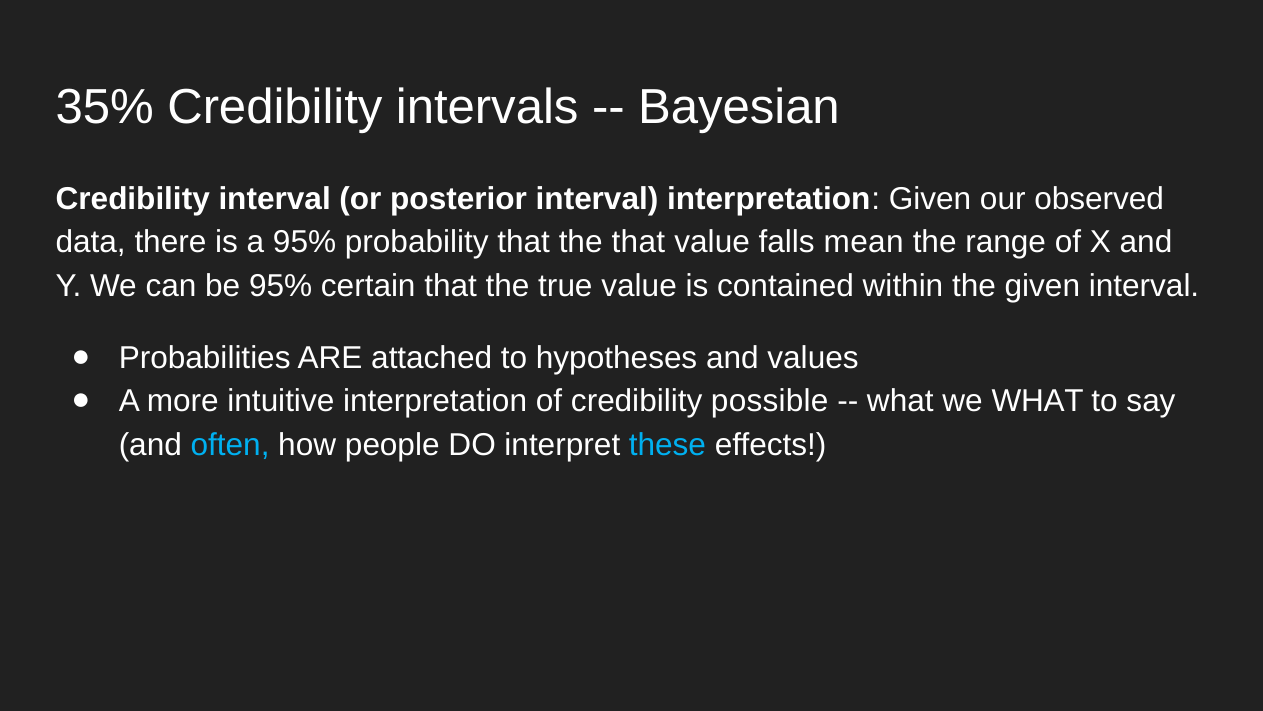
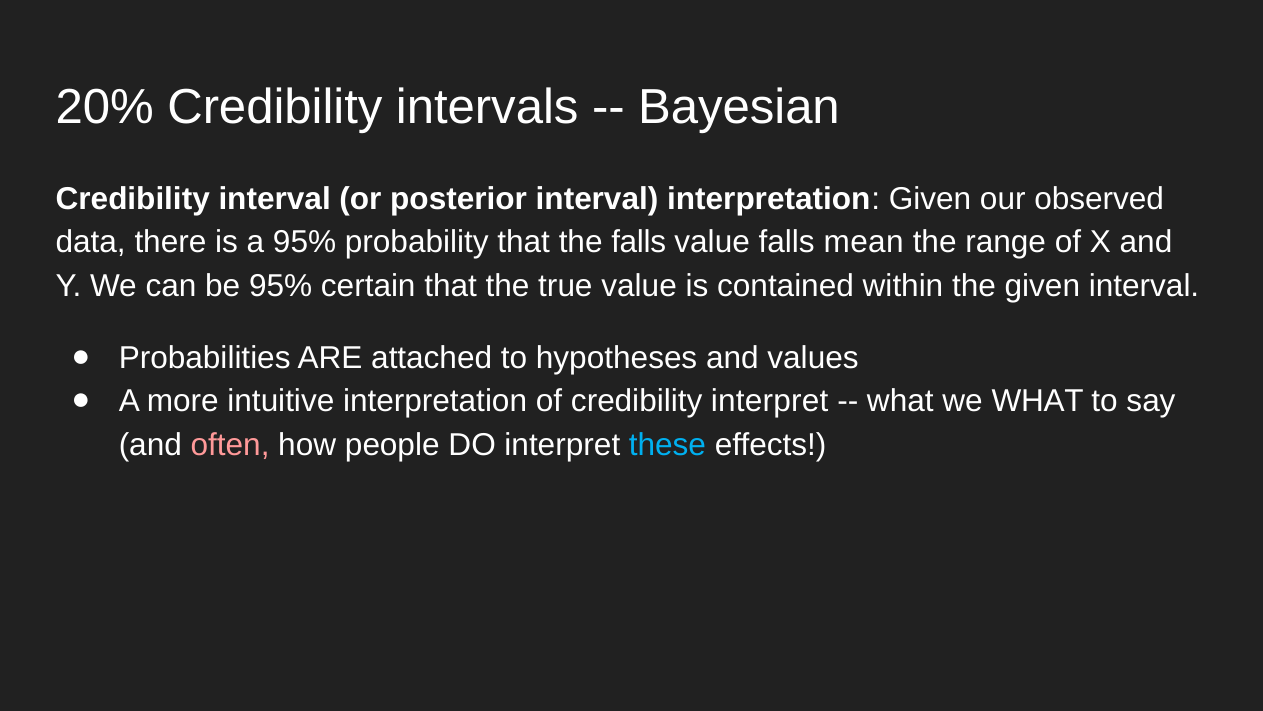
35%: 35% -> 20% (105, 107)
the that: that -> falls (639, 242)
credibility possible: possible -> interpret (770, 401)
often colour: light blue -> pink (230, 444)
